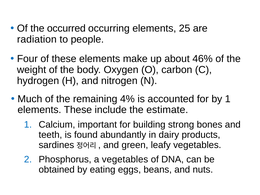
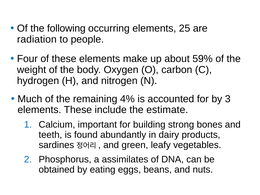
occurred: occurred -> following (66, 28)
46%: 46% -> 59% (203, 59)
by 1: 1 -> 3 (228, 99)
a vegetables: vegetables -> assimilates (125, 159)
